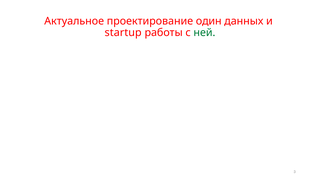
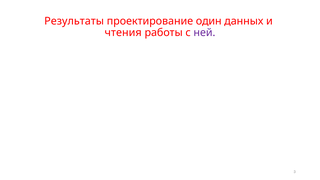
Актуальное: Актуальное -> Результаты (74, 21)
startup: startup -> чтения (123, 33)
ней colour: green -> purple (204, 33)
